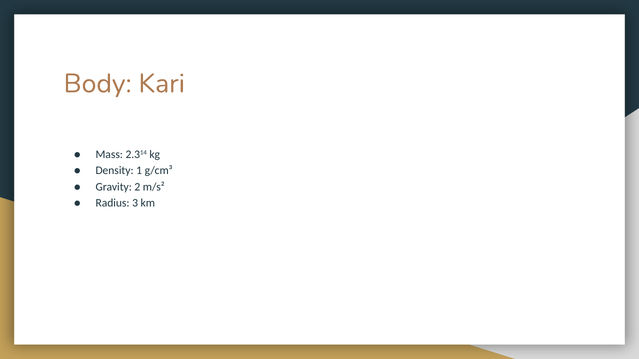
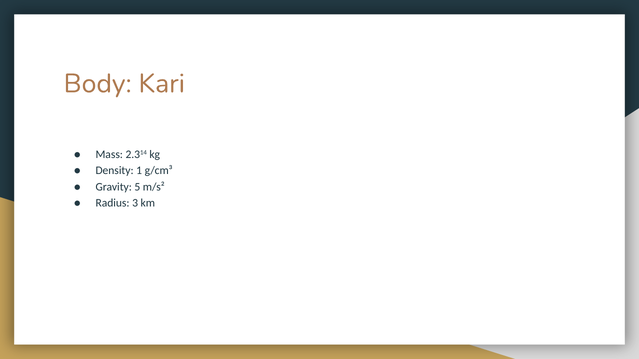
2: 2 -> 5 (137, 187)
